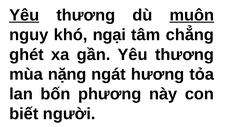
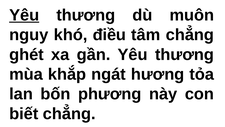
muôn underline: present -> none (192, 15)
ngại: ngại -> điều (109, 35)
nặng: nặng -> khắp (67, 74)
biết người: người -> chẳng (69, 113)
